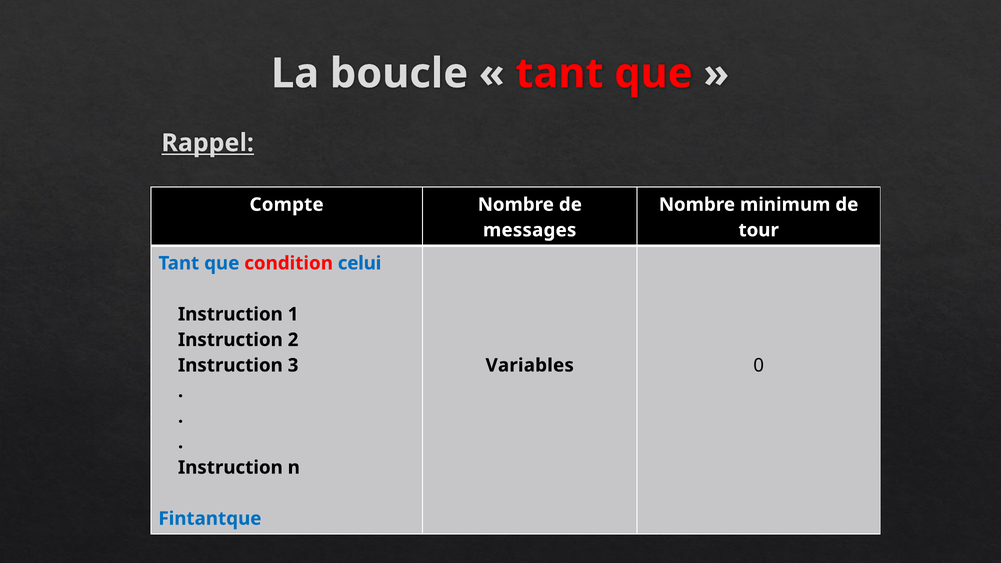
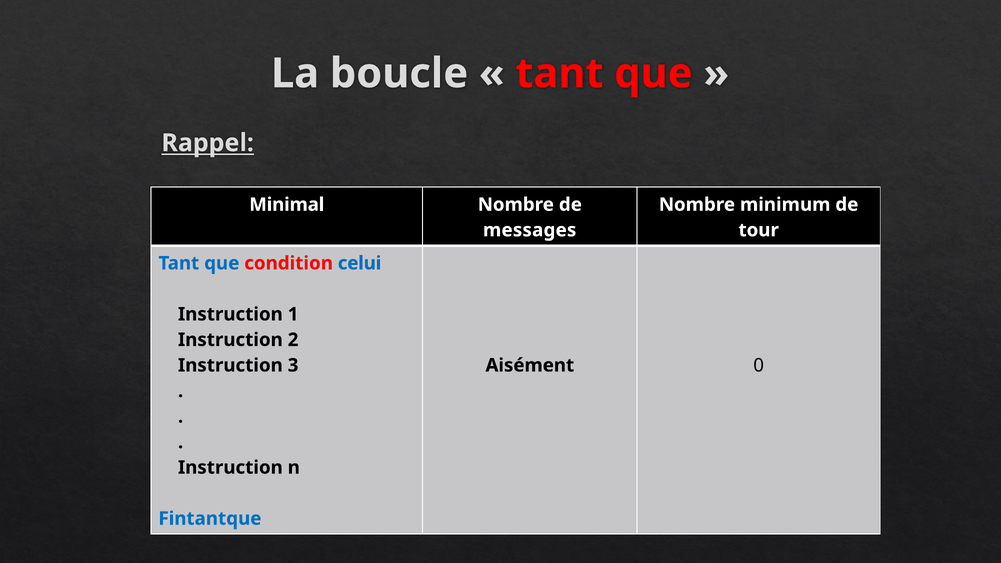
Compte: Compte -> Minimal (287, 205)
Variables: Variables -> Aisément (530, 365)
